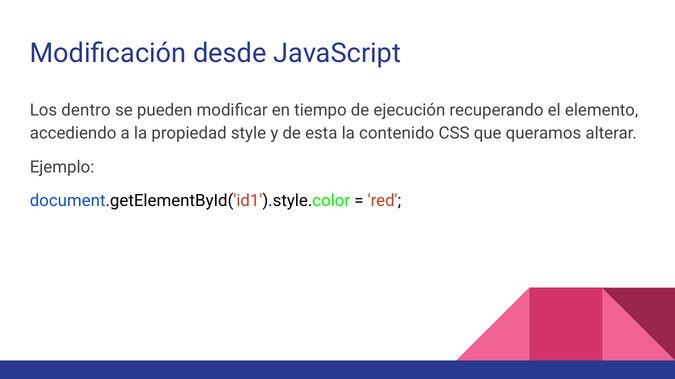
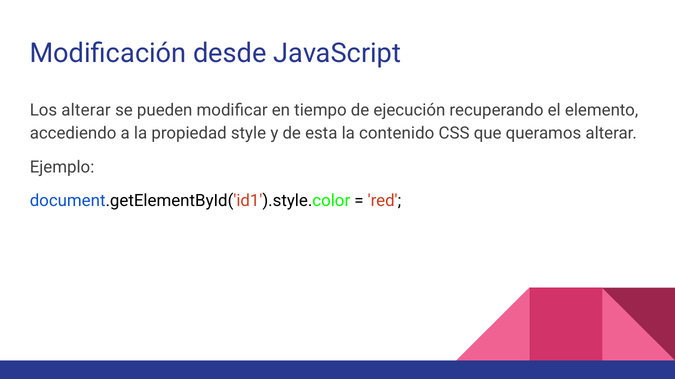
Los dentro: dentro -> alterar (86, 111)
